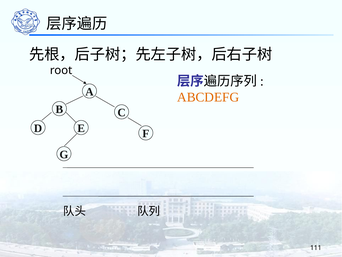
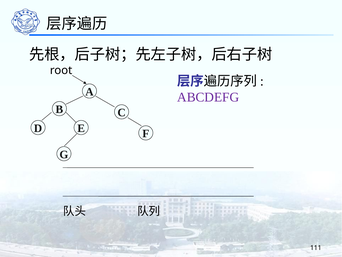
ABCDEFG colour: orange -> purple (208, 97)
